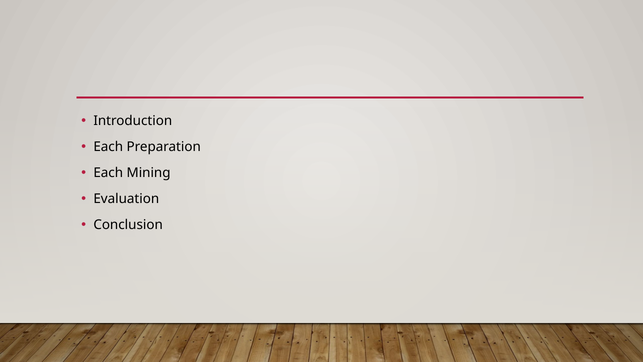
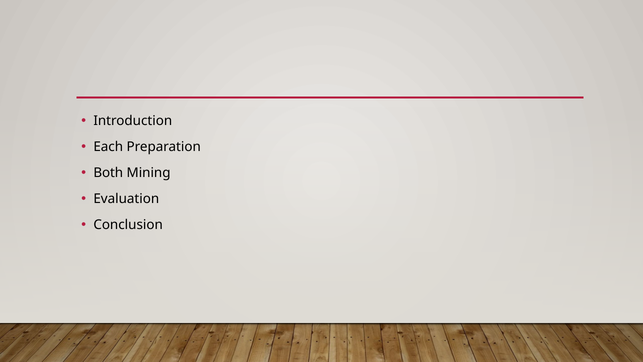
Each: Each -> Both (108, 173)
